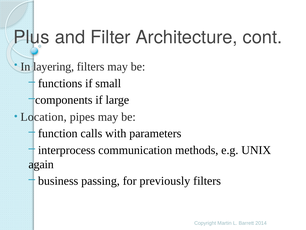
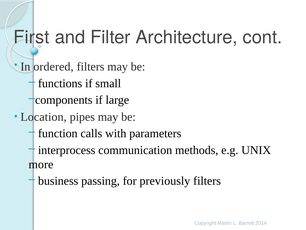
Plus: Plus -> First (31, 37)
layering: layering -> ordered (53, 67)
again: again -> more (41, 164)
